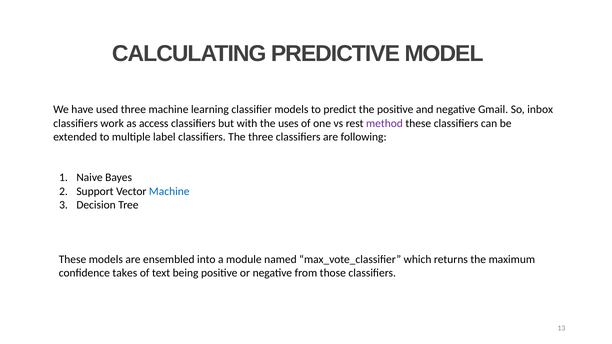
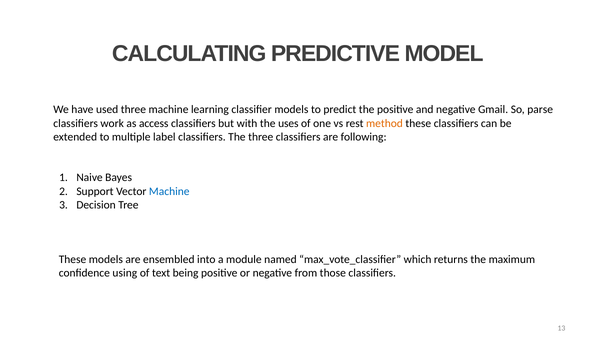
inbox: inbox -> parse (540, 110)
method colour: purple -> orange (384, 123)
takes: takes -> using (125, 273)
